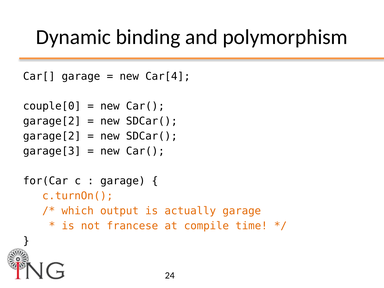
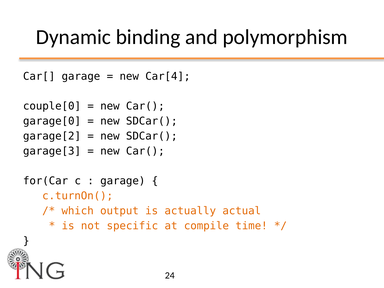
garage[2: garage[2 -> garage[0 (52, 121)
actually garage: garage -> actual (242, 211)
francese: francese -> specific (132, 226)
